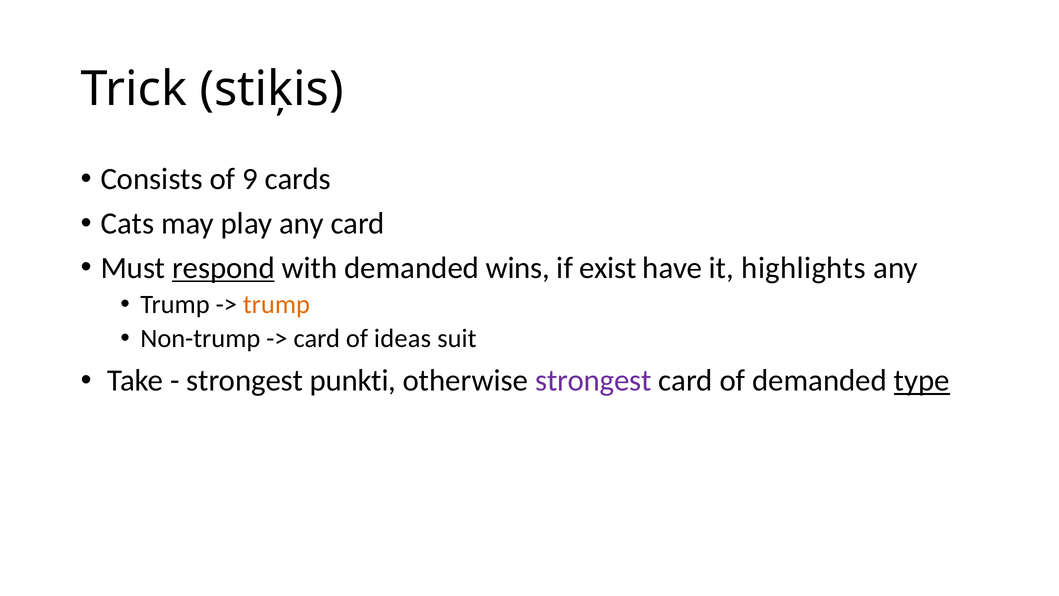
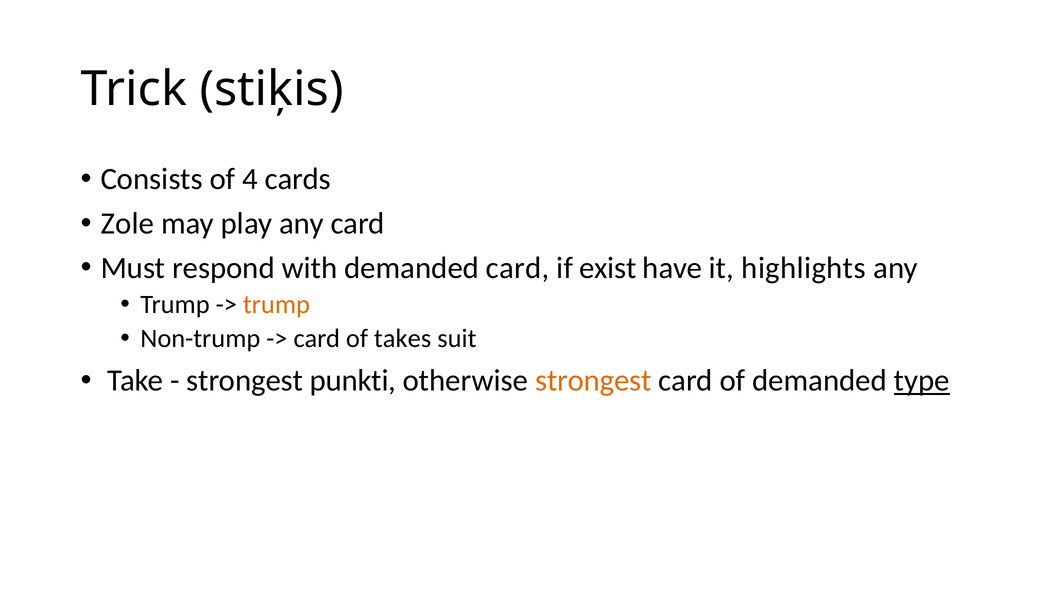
9: 9 -> 4 (250, 179)
Cats: Cats -> Zole (127, 223)
respond underline: present -> none (223, 268)
demanded wins: wins -> card (518, 268)
ideas: ideas -> takes (403, 338)
strongest colour: purple -> orange (593, 380)
